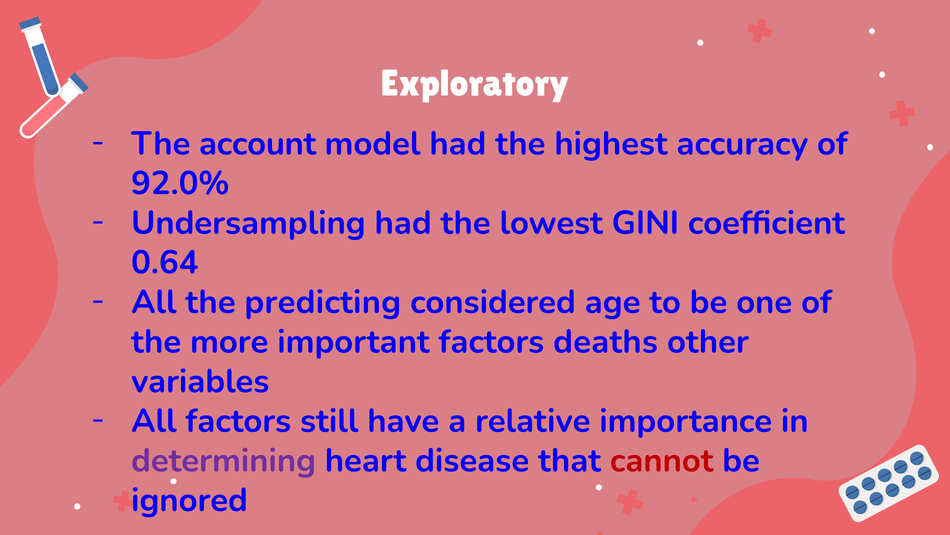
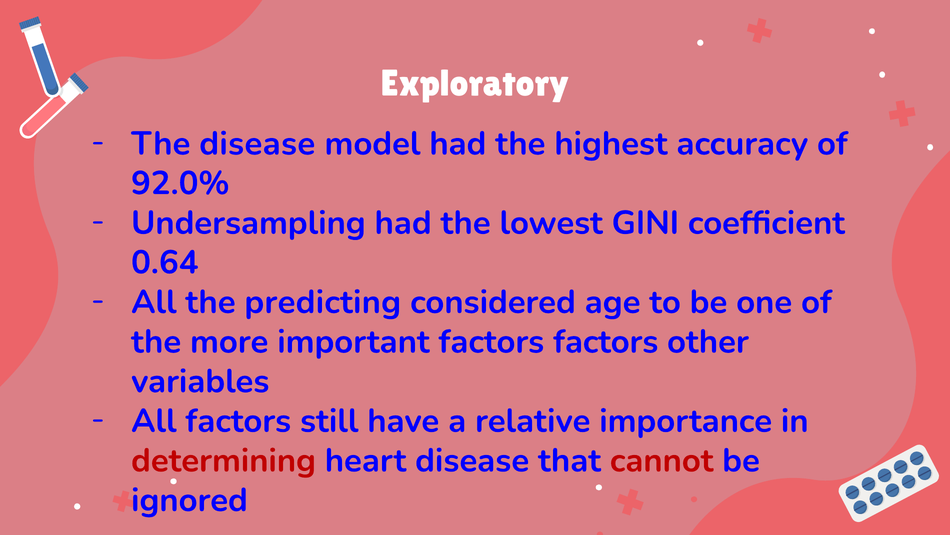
The account: account -> disease (257, 143)
factors deaths: deaths -> factors (606, 341)
determining colour: purple -> red (224, 460)
